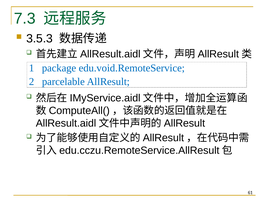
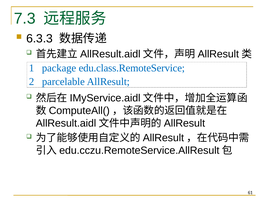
3.5.3: 3.5.3 -> 6.3.3 (40, 39)
edu.void.RemoteService: edu.void.RemoteService -> edu.class.RemoteService (132, 68)
